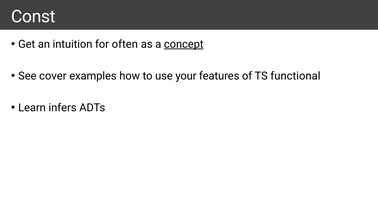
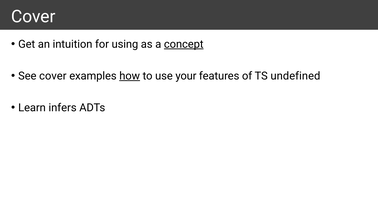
Const: Const -> Cover (33, 17)
often: often -> using (125, 44)
how underline: none -> present (130, 76)
functional: functional -> undefined (295, 76)
